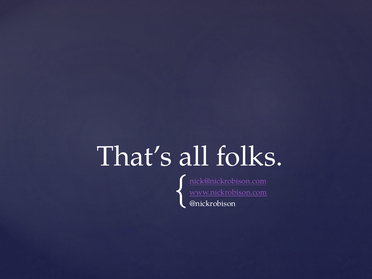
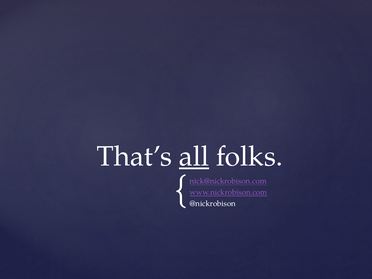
all underline: none -> present (194, 156)
